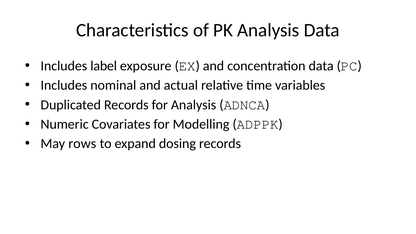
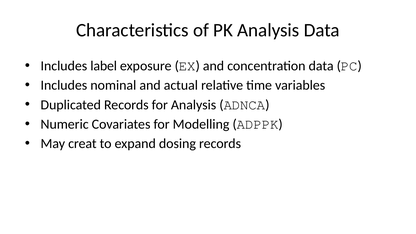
rows: rows -> creat (82, 144)
